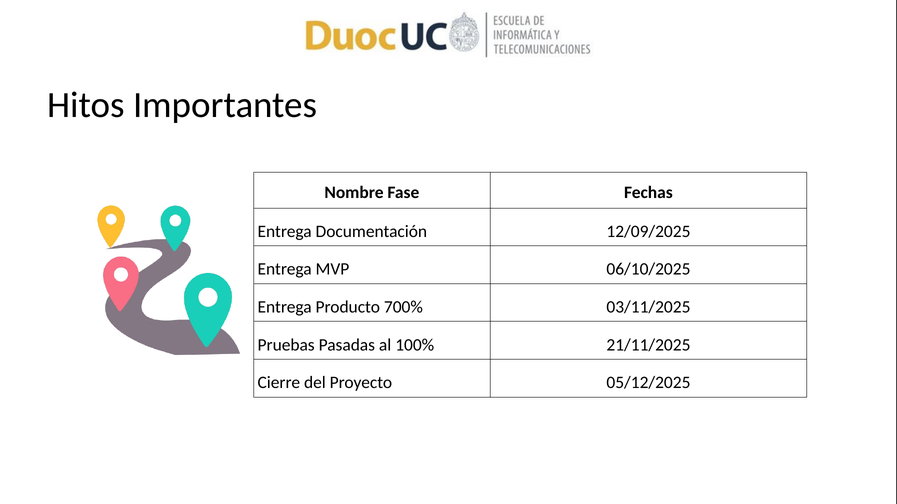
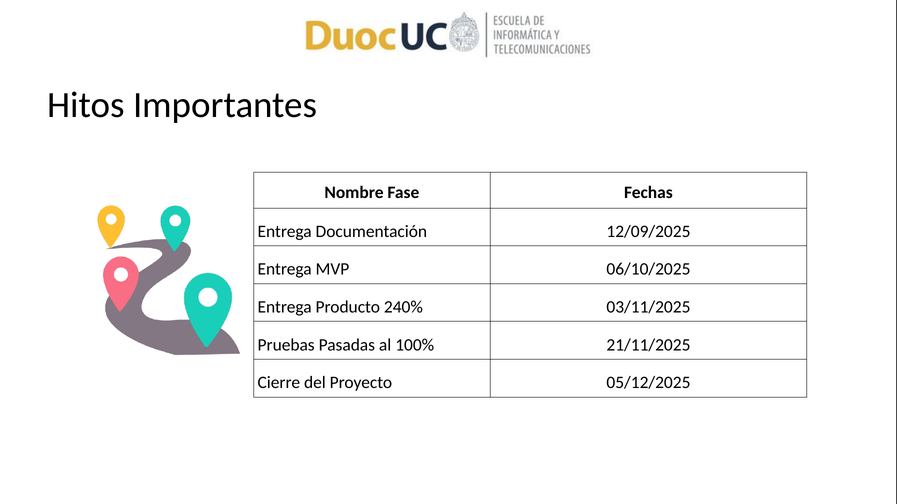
700%: 700% -> 240% (403, 307)
